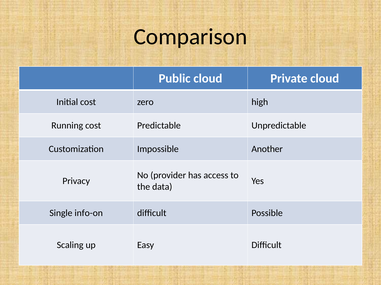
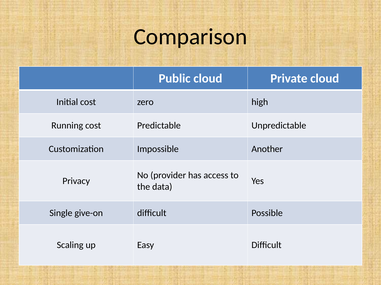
info-on: info-on -> give-on (89, 214)
